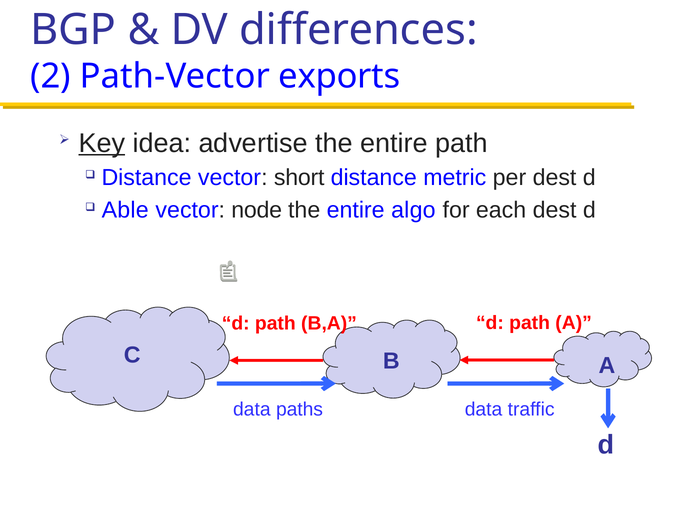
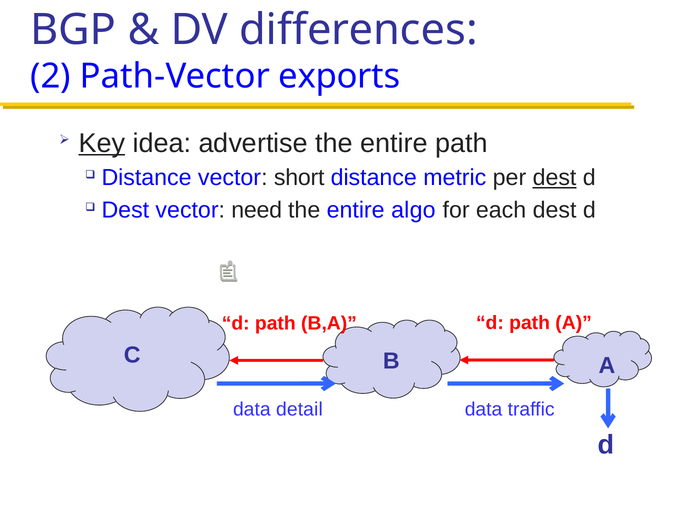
dest underline: none -> present (555, 178)
Able: Able -> Dest (125, 210)
node: node -> need (257, 210)
paths: paths -> detail (299, 410)
